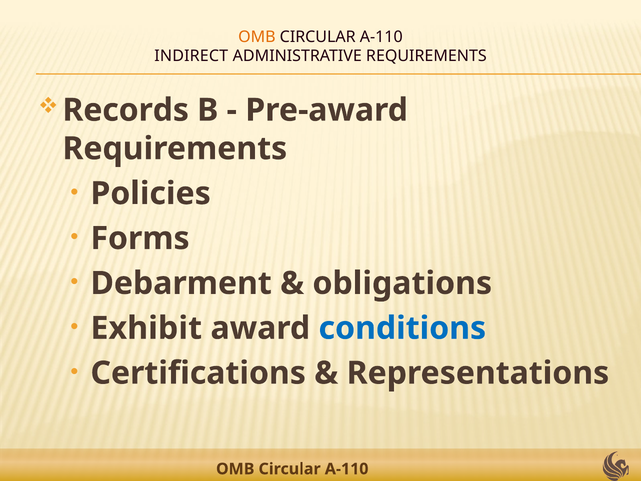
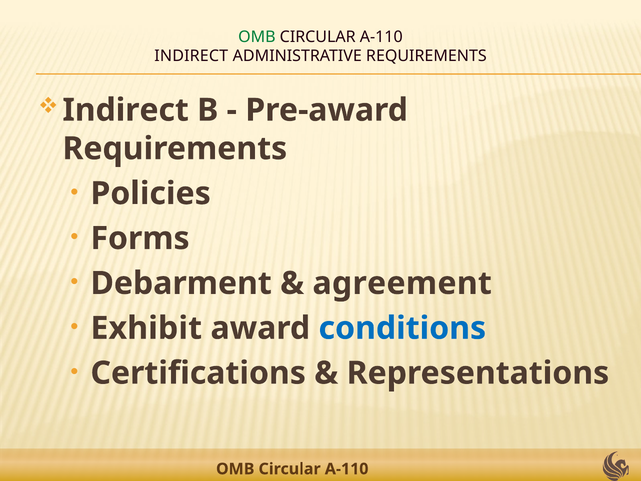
OMB colour: orange -> green (257, 37)
Records: Records -> Indirect (126, 110)
obligations: obligations -> agreement (402, 283)
